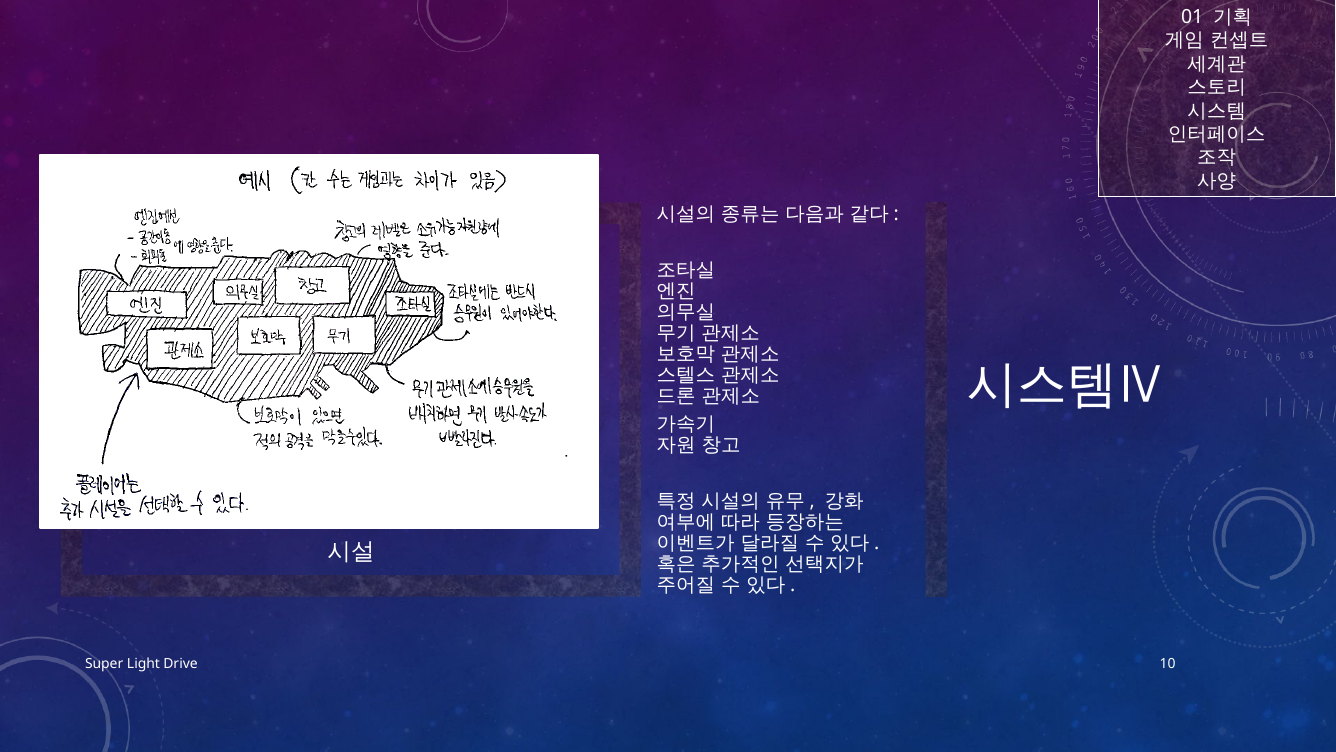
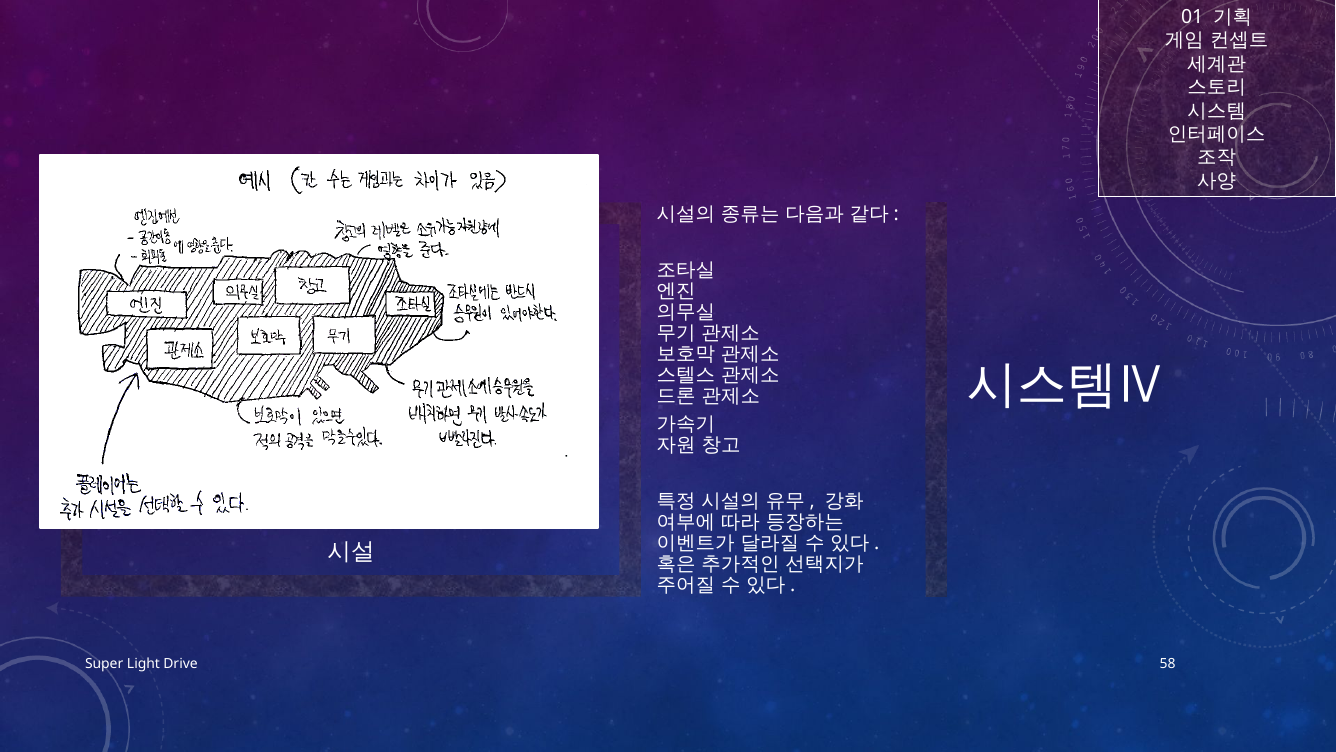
10: 10 -> 58 (1168, 664)
